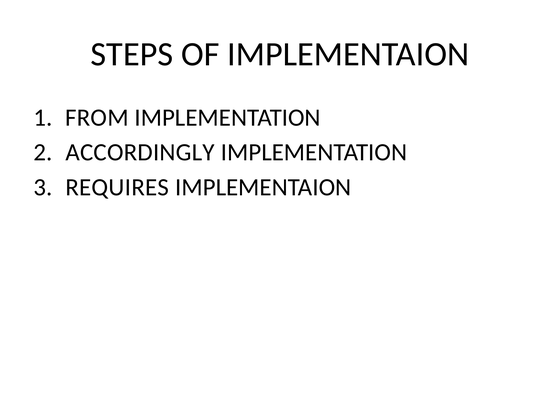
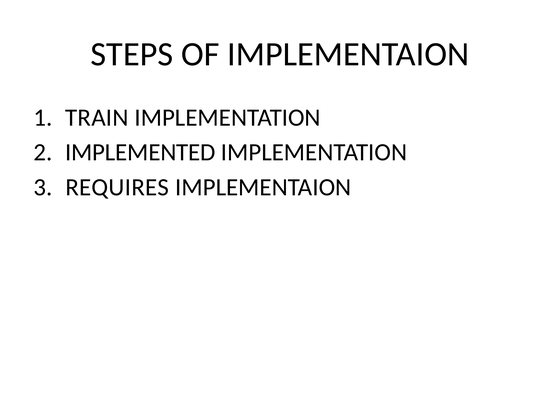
FROM: FROM -> TRAIN (97, 117)
ACCORDINGLY: ACCORDINGLY -> IMPLEMENTED (140, 152)
